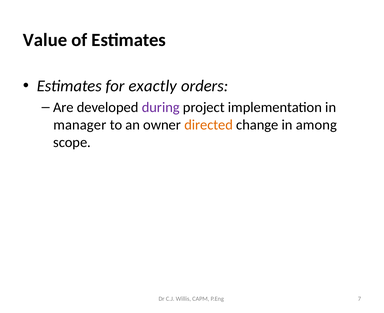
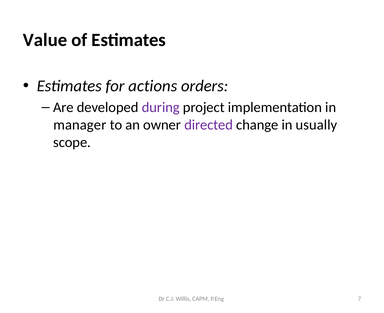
exactly: exactly -> actions (153, 86)
directed colour: orange -> purple (209, 125)
among: among -> usually (316, 125)
